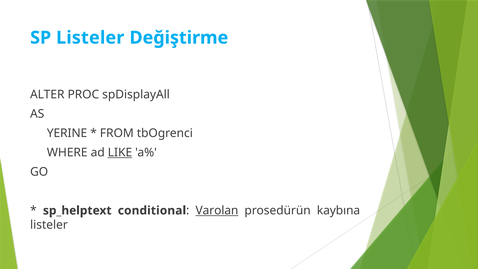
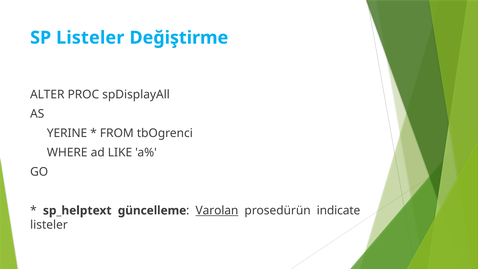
LIKE underline: present -> none (120, 152)
conditional: conditional -> güncelleme (152, 210)
kaybına: kaybına -> indicate (339, 210)
